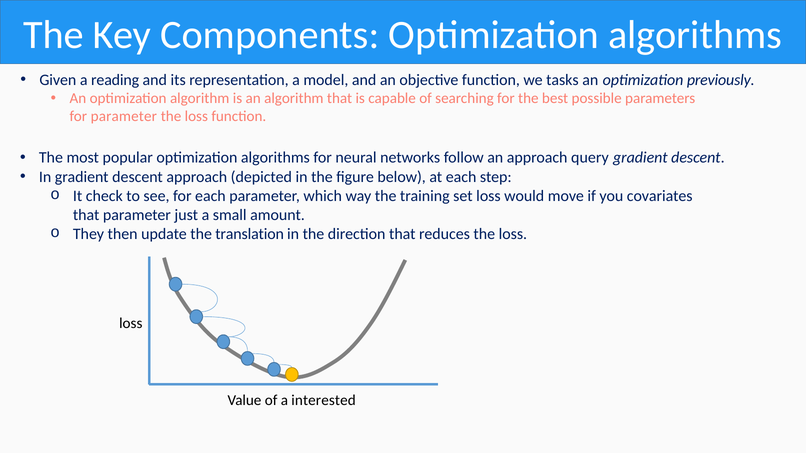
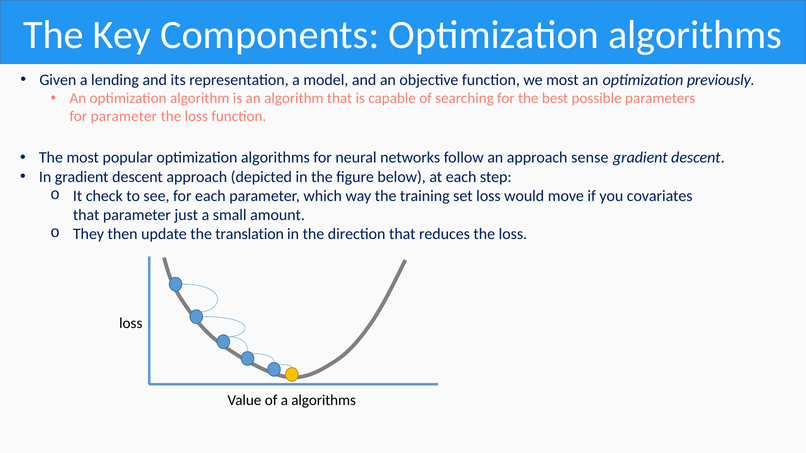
reading: reading -> lending (115, 80)
we tasks: tasks -> most (562, 80)
query: query -> sense (590, 158)
a interested: interested -> algorithms (324, 401)
